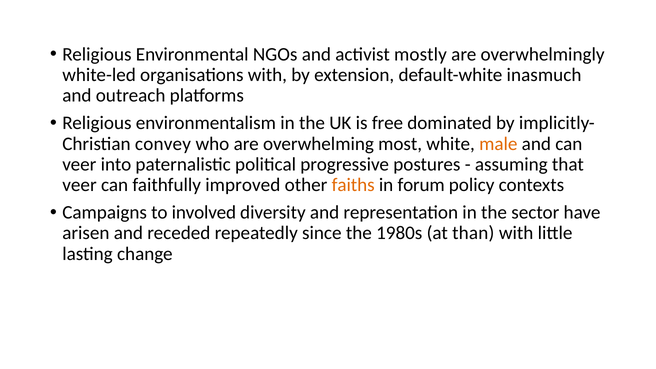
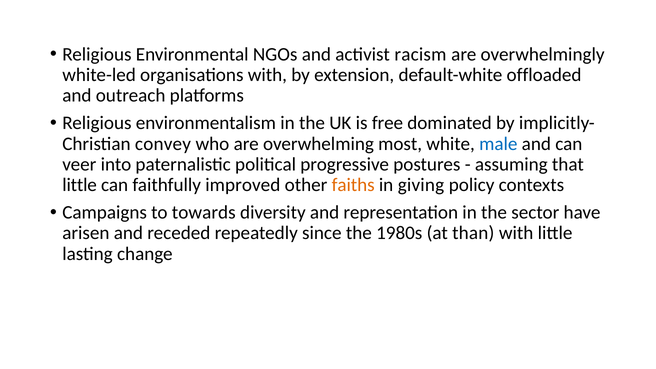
mostly: mostly -> racism (420, 54)
inasmuch: inasmuch -> offloaded (544, 75)
male colour: orange -> blue (498, 144)
veer: veer -> little (80, 185)
forum: forum -> giving (421, 185)
involved: involved -> towards (204, 212)
